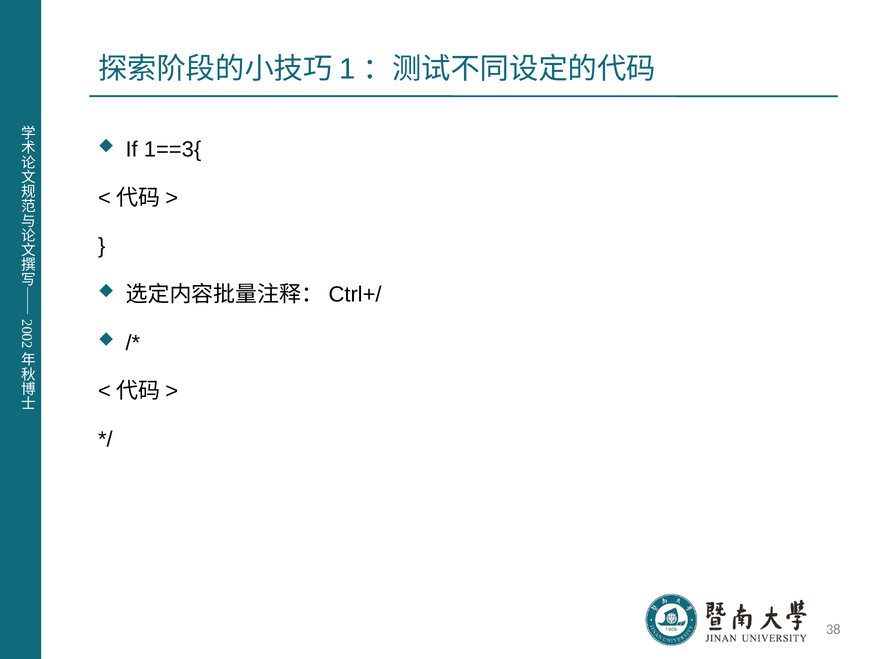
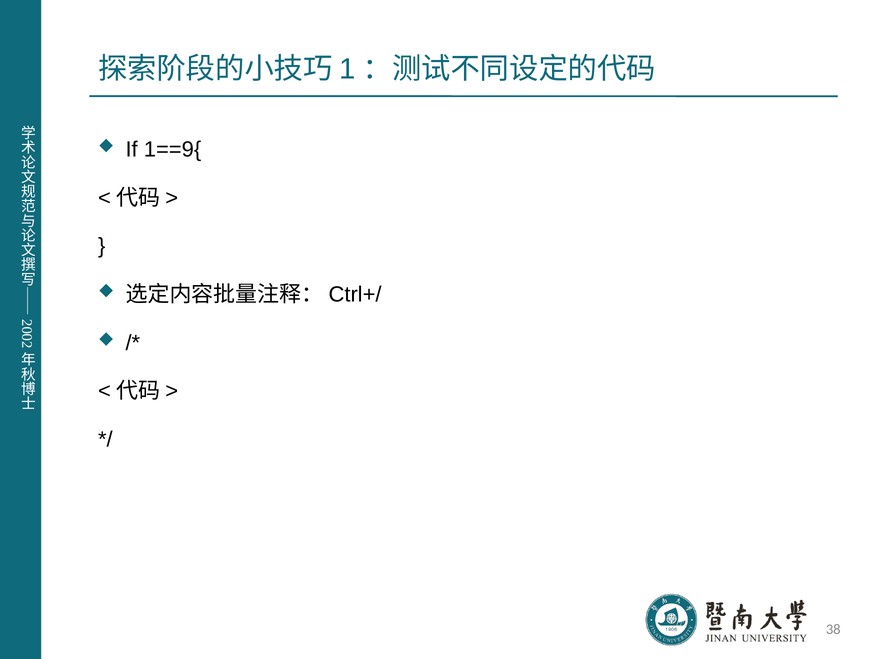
1==3{: 1==3{ -> 1==9{ (173, 150)
